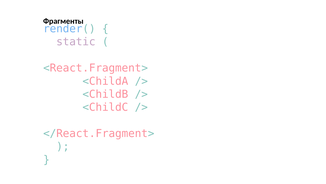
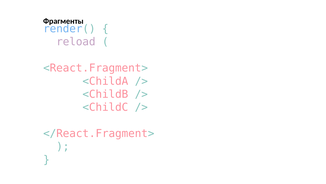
static: static -> reload (76, 42)
